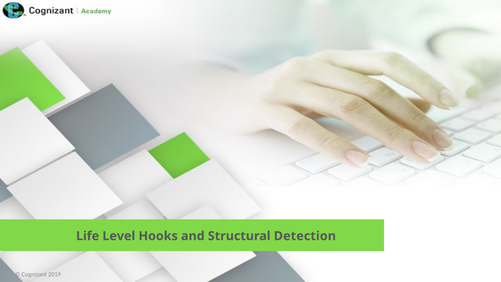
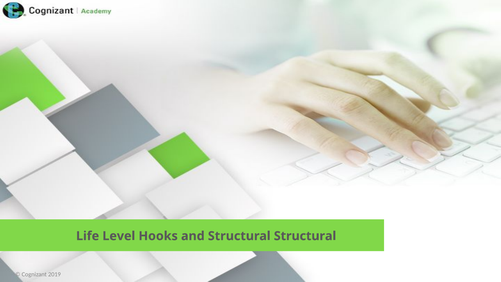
Structural Detection: Detection -> Structural (305, 236)
